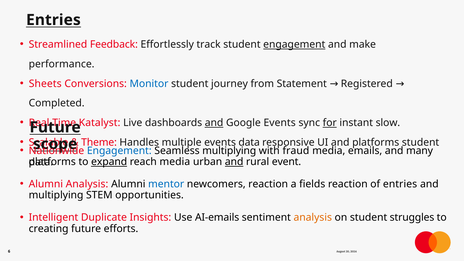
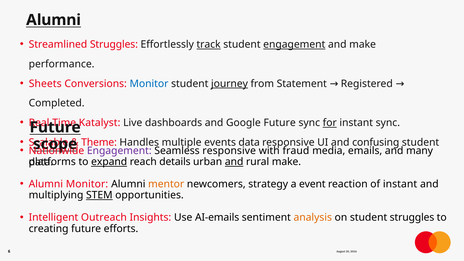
Entries: Entries -> Alumni (54, 20)
Streamlined Feedback: Feedback -> Struggles (114, 44)
track underline: none -> present (209, 44)
journey underline: none -> present (229, 84)
and underline: present -> none (214, 123)
Google Events: Events -> Future (280, 123)
instant slow: slow -> sync (388, 123)
and platforms: platforms -> confusing (376, 142)
Engagement colour: blue -> purple (119, 151)
Seamless multiplying: multiplying -> responsive (229, 151)
reach media: media -> details (175, 162)
rural event: event -> make (286, 162)
Alumni Analysis: Analysis -> Monitor (87, 184)
mentor colour: blue -> orange (166, 184)
newcomers reaction: reaction -> strategy (268, 184)
fields: fields -> event (312, 184)
of entries: entries -> instant (400, 184)
STEM underline: none -> present (99, 195)
Duplicate: Duplicate -> Outreach (104, 218)
